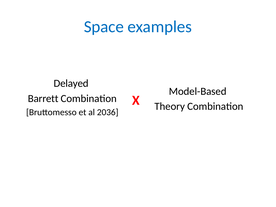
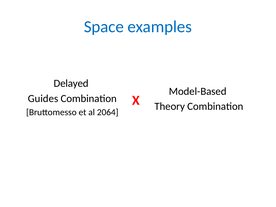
Barrett: Barrett -> Guides (43, 98)
2036: 2036 -> 2064 (108, 112)
